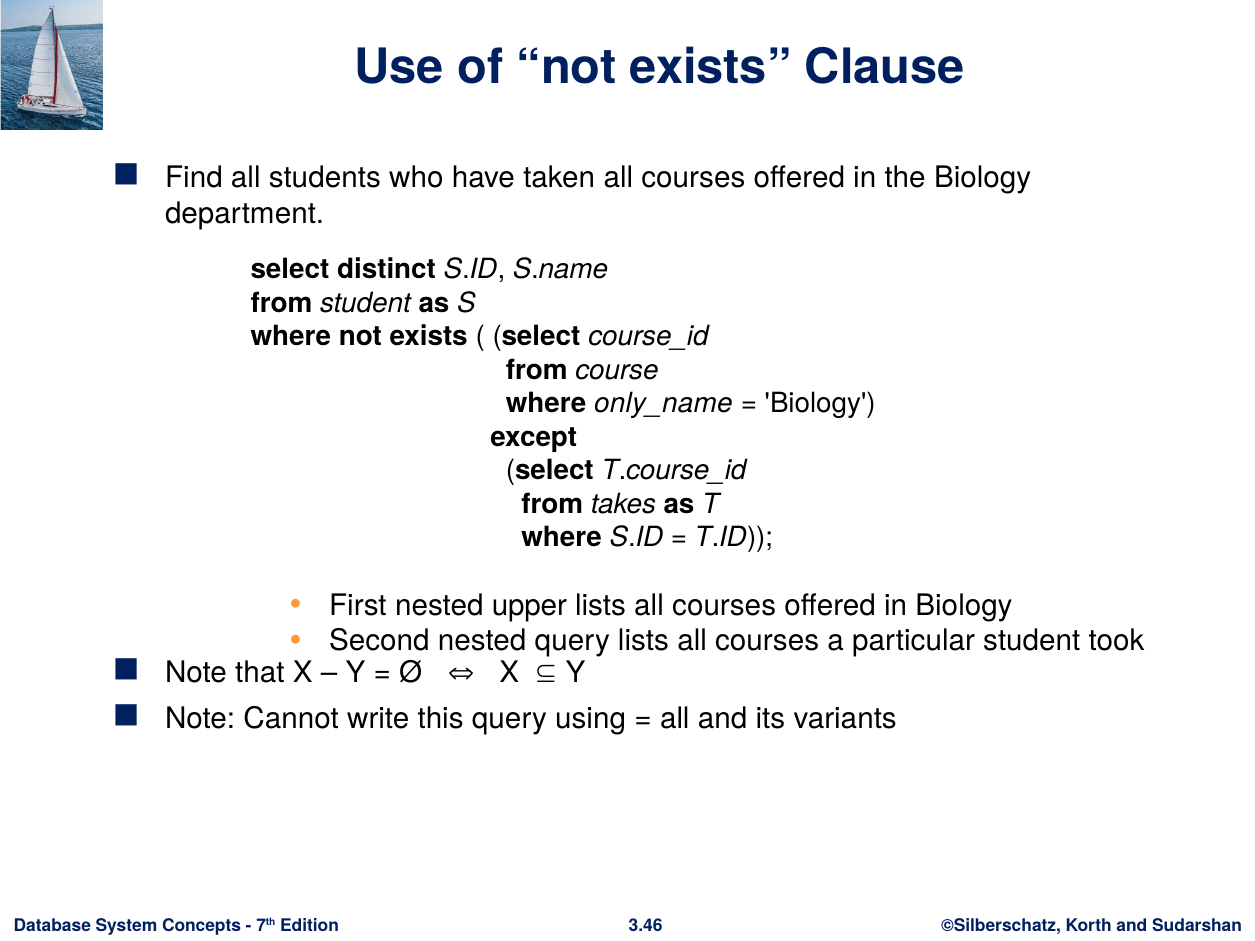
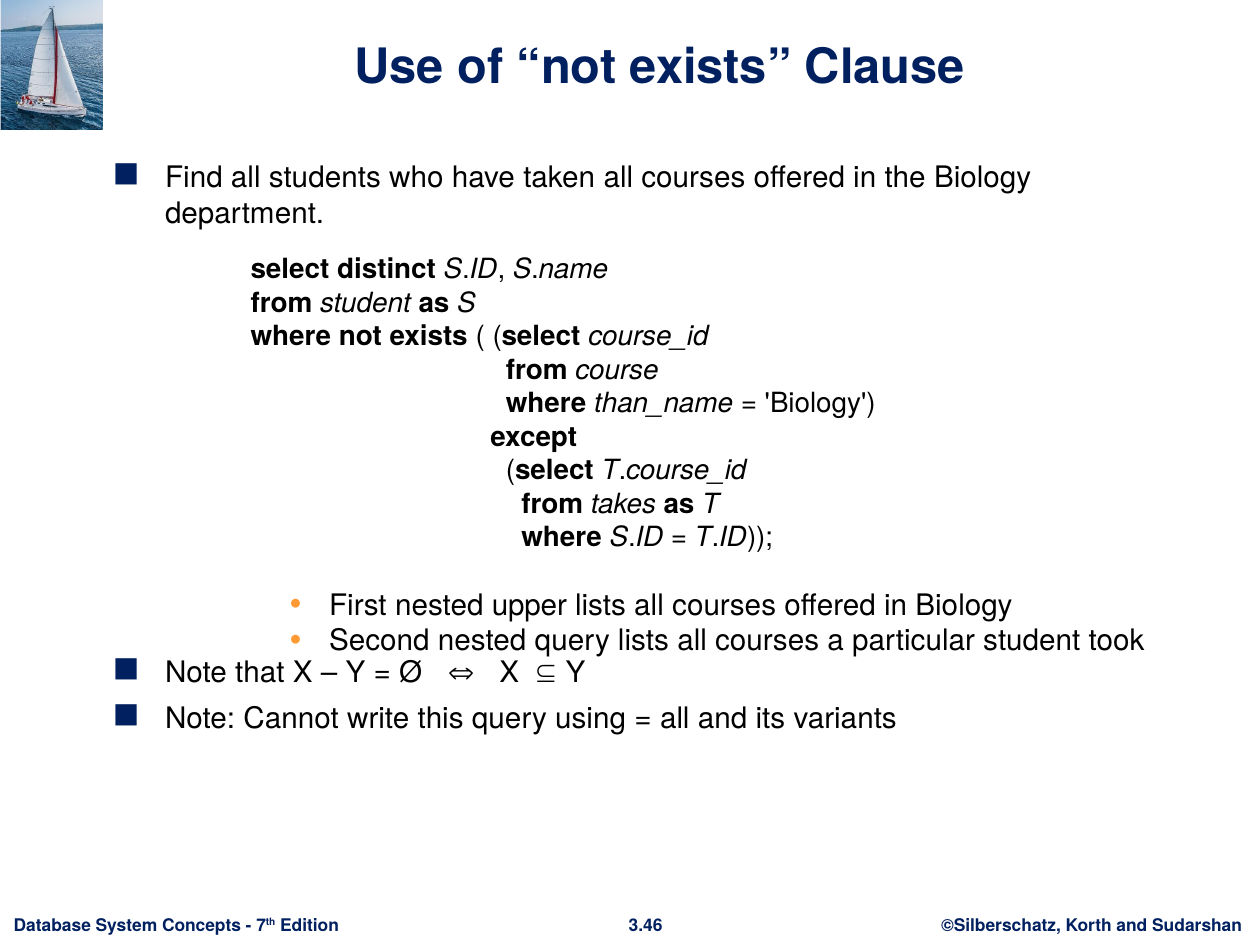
only_name: only_name -> than_name (664, 404)
